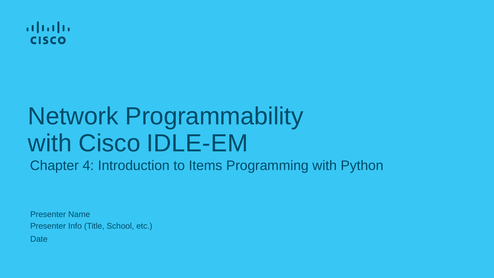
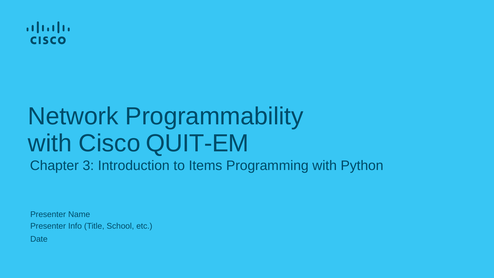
IDLE-EM: IDLE-EM -> QUIT-EM (197, 143)
4: 4 -> 3 (88, 166)
